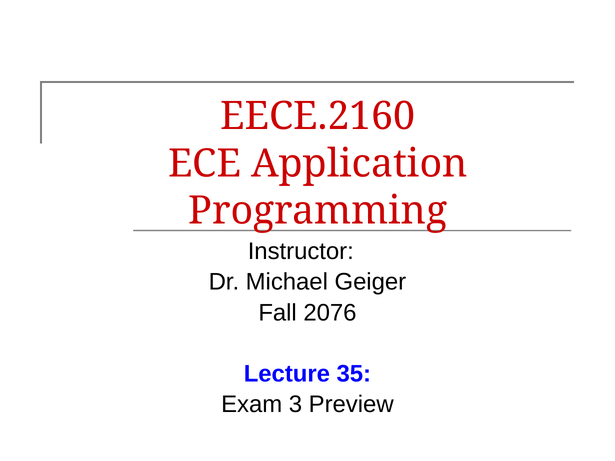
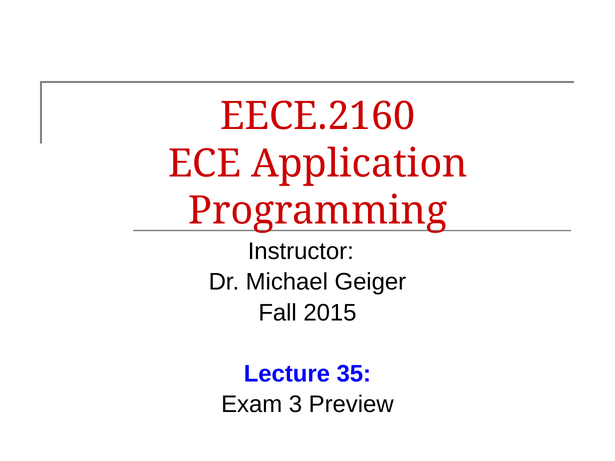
2076: 2076 -> 2015 (330, 313)
